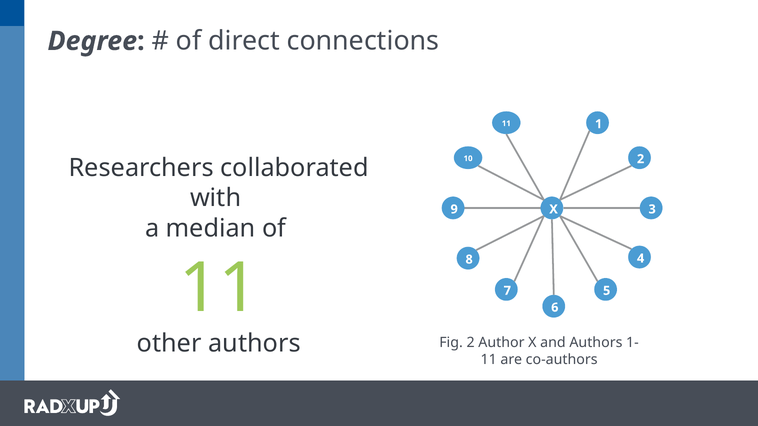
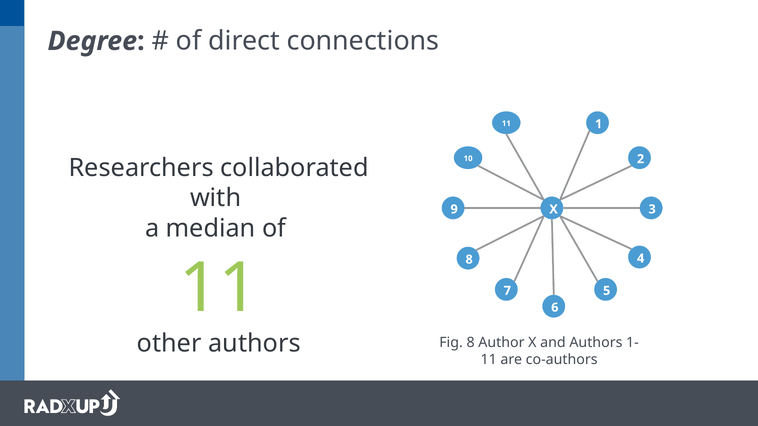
Fig 2: 2 -> 8 (471, 343)
